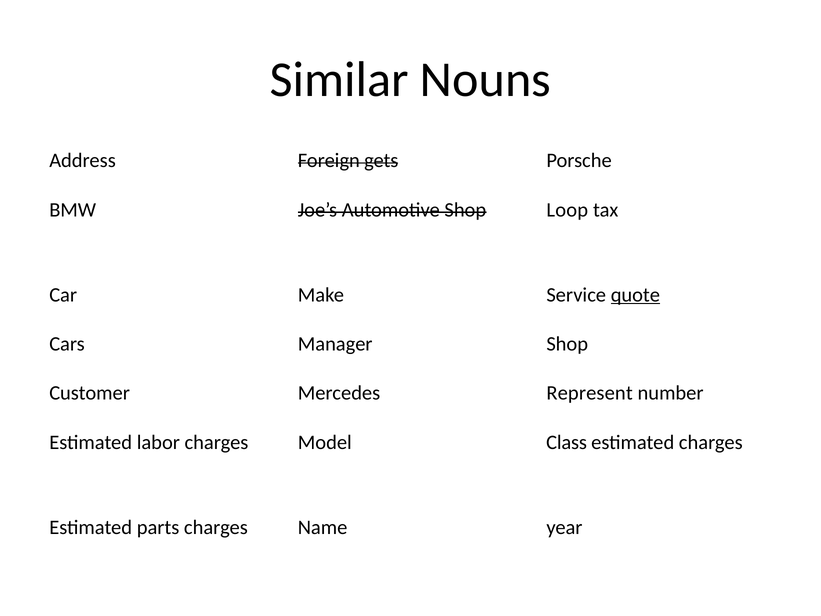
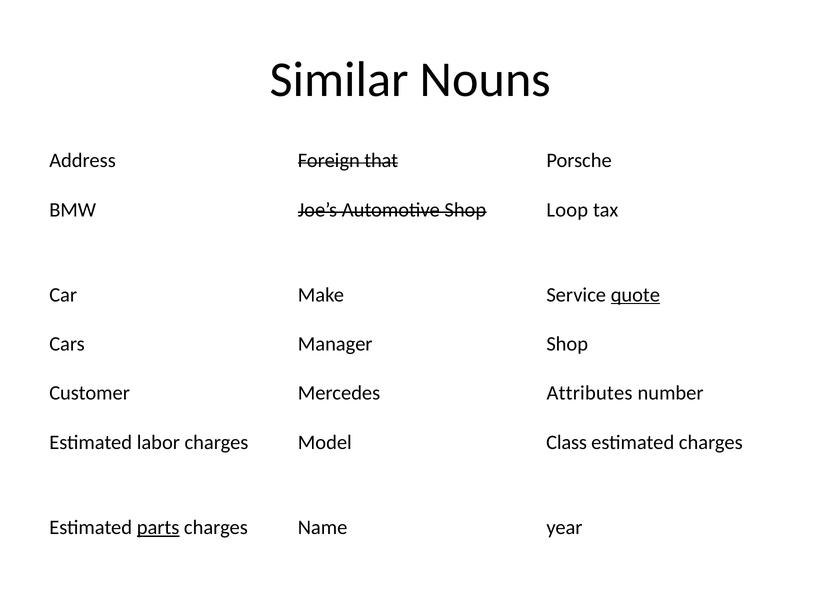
gets: gets -> that (381, 161)
Represent: Represent -> Attributes (590, 393)
parts underline: none -> present (158, 527)
